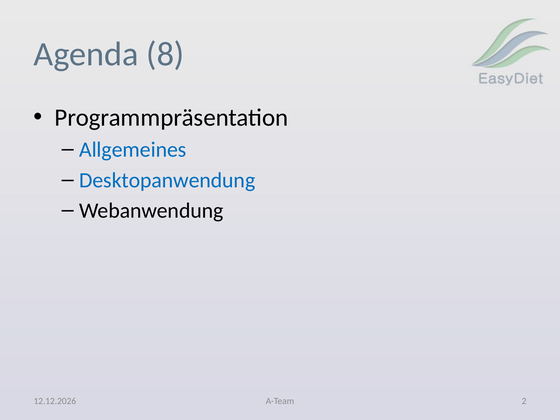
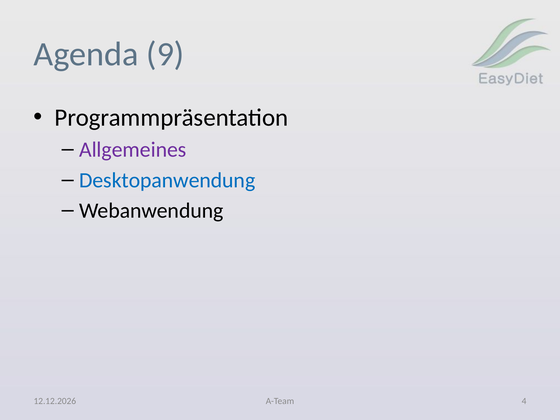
8: 8 -> 9 (165, 54)
Allgemeines colour: blue -> purple (133, 150)
2: 2 -> 4 (524, 401)
